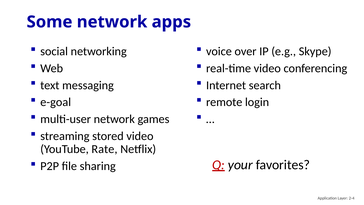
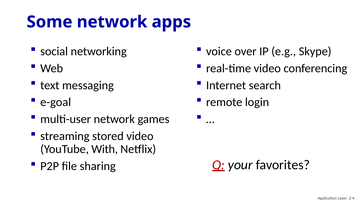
Rate: Rate -> With (105, 149)
